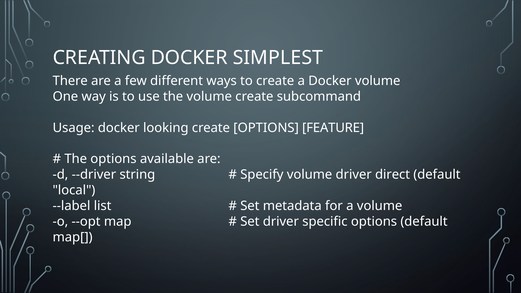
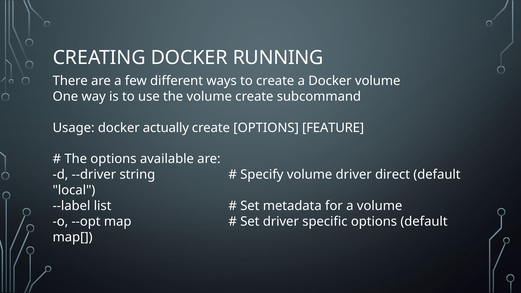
SIMPLEST: SIMPLEST -> RUNNING (278, 58)
looking: looking -> actually (166, 128)
